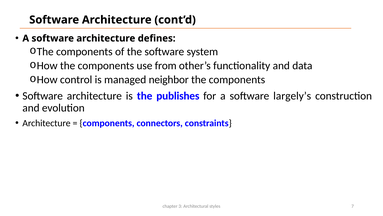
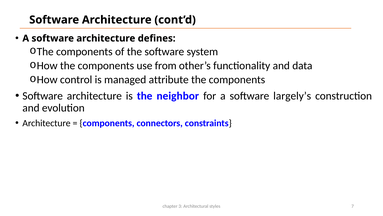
neighbor: neighbor -> attribute (169, 80)
publishes: publishes -> neighbor (178, 96)
